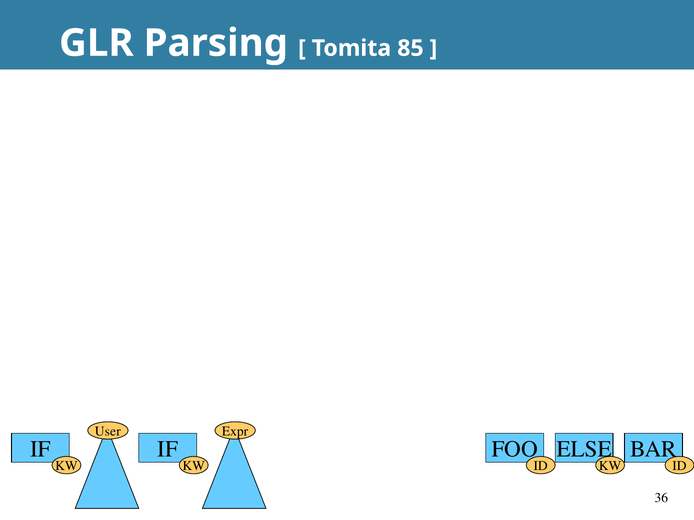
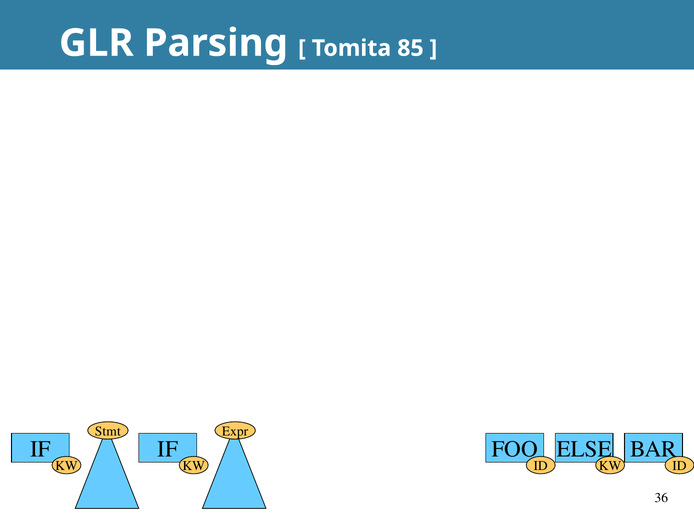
User: User -> Stmt (108, 432)
